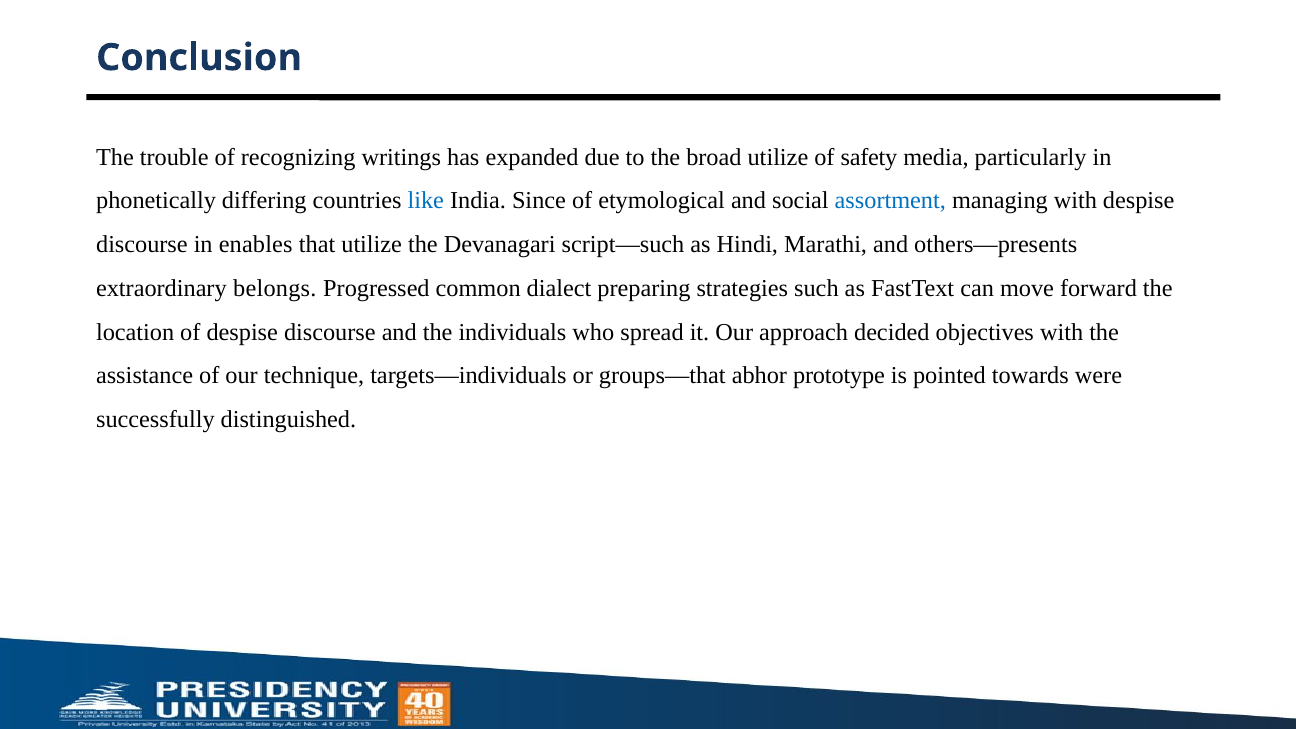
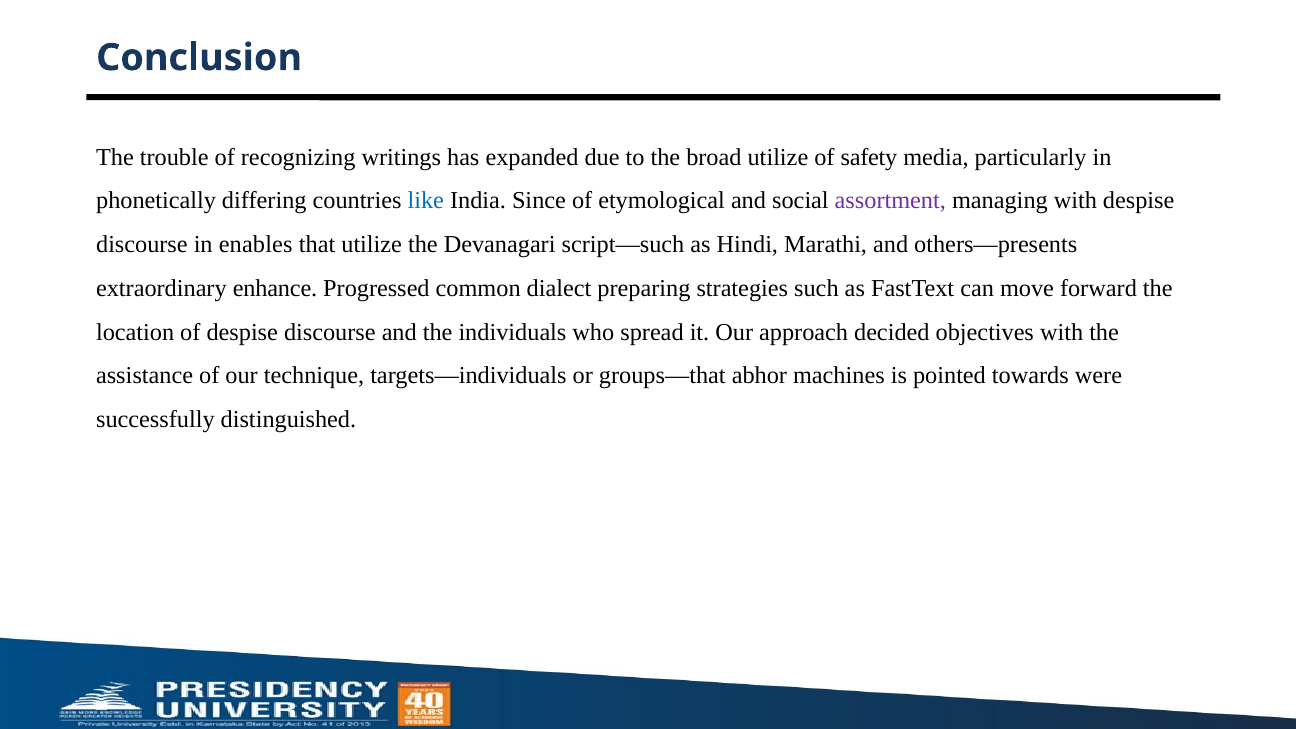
assortment colour: blue -> purple (890, 201)
belongs: belongs -> enhance (275, 288)
prototype: prototype -> machines (839, 376)
